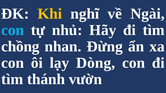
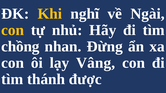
con colour: light blue -> yellow (13, 30)
Dòng: Dòng -> Vâng (96, 63)
vườn: vườn -> được (85, 79)
